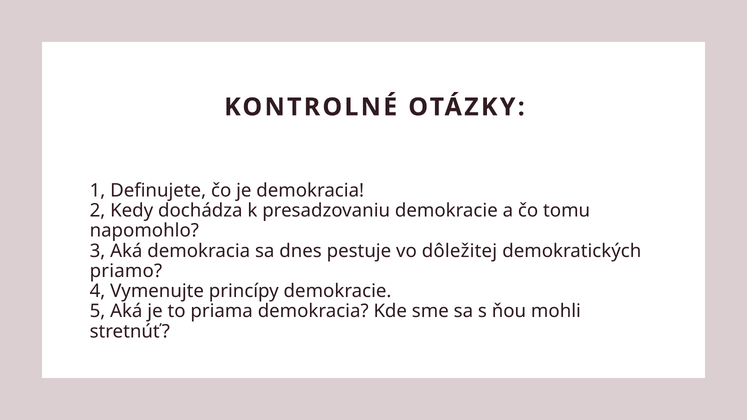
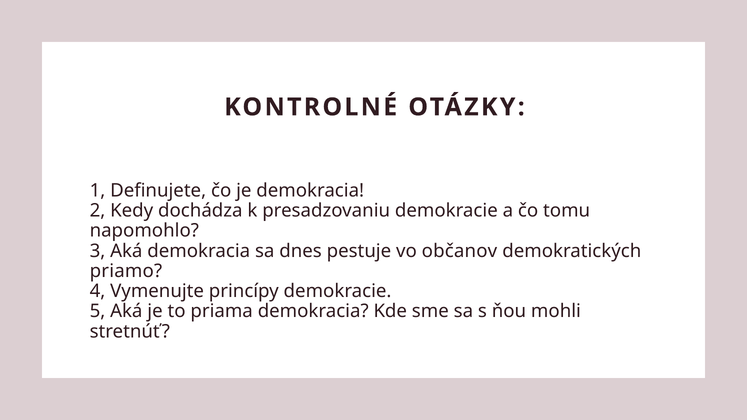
dôležitej: dôležitej -> občanov (459, 251)
